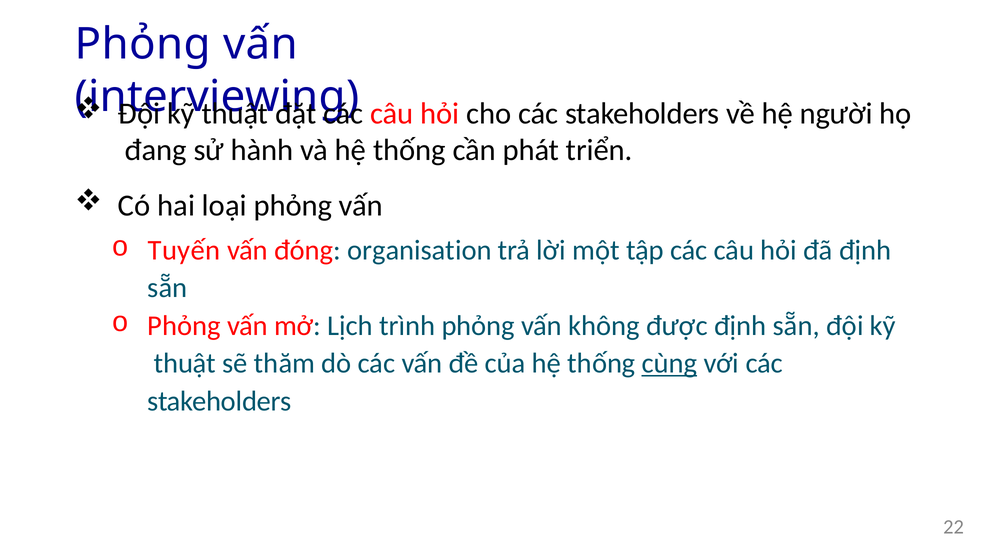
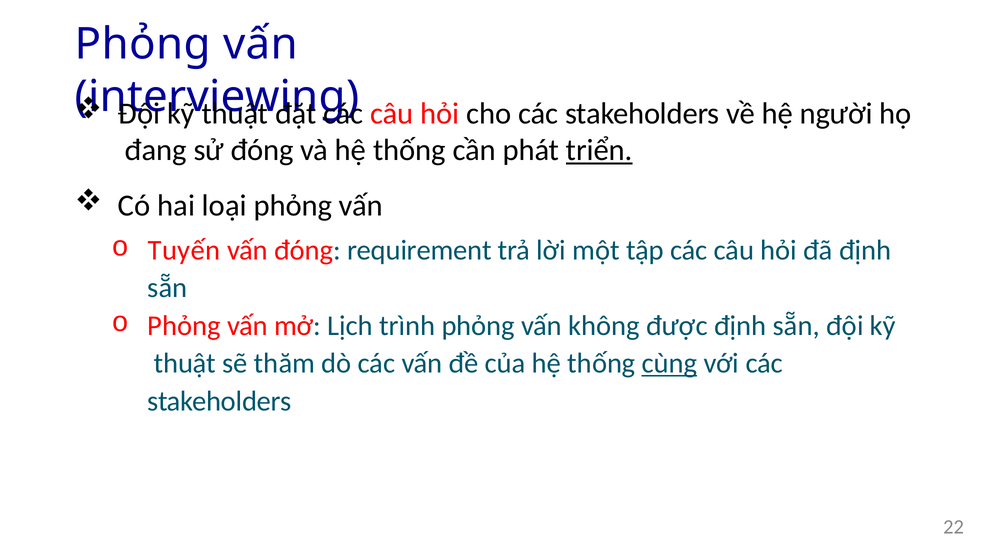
sử hành: hành -> đóng (262, 150)
triển underline: none -> present (599, 150)
organisation: organisation -> requirement (419, 250)
